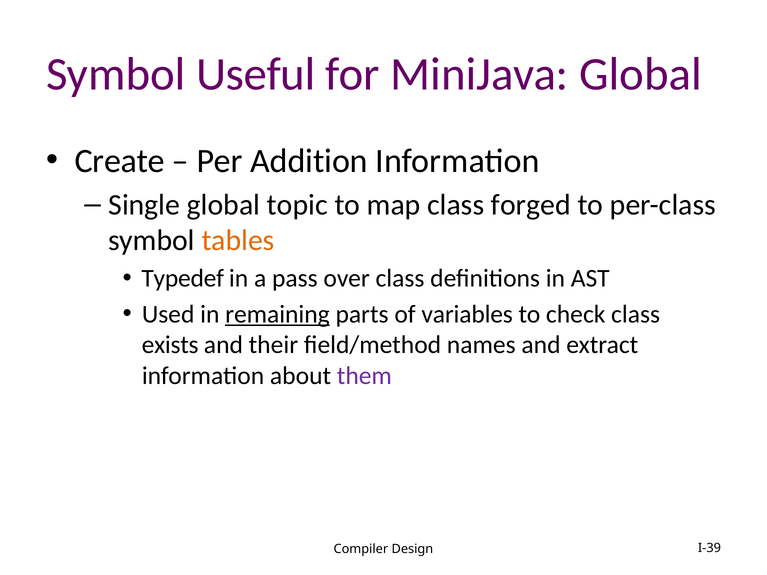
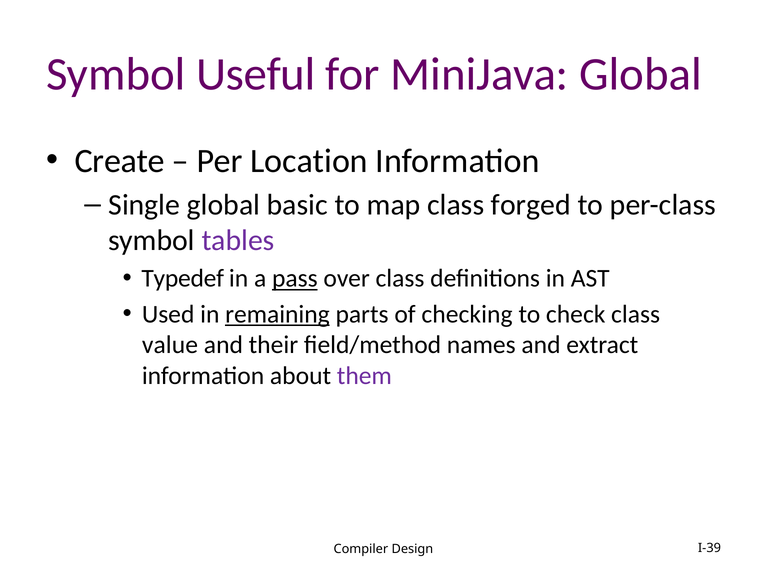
Addition: Addition -> Location (309, 161)
topic: topic -> basic (297, 205)
tables colour: orange -> purple (238, 241)
pass underline: none -> present (295, 279)
variables: variables -> checking (467, 314)
exists: exists -> value (170, 345)
